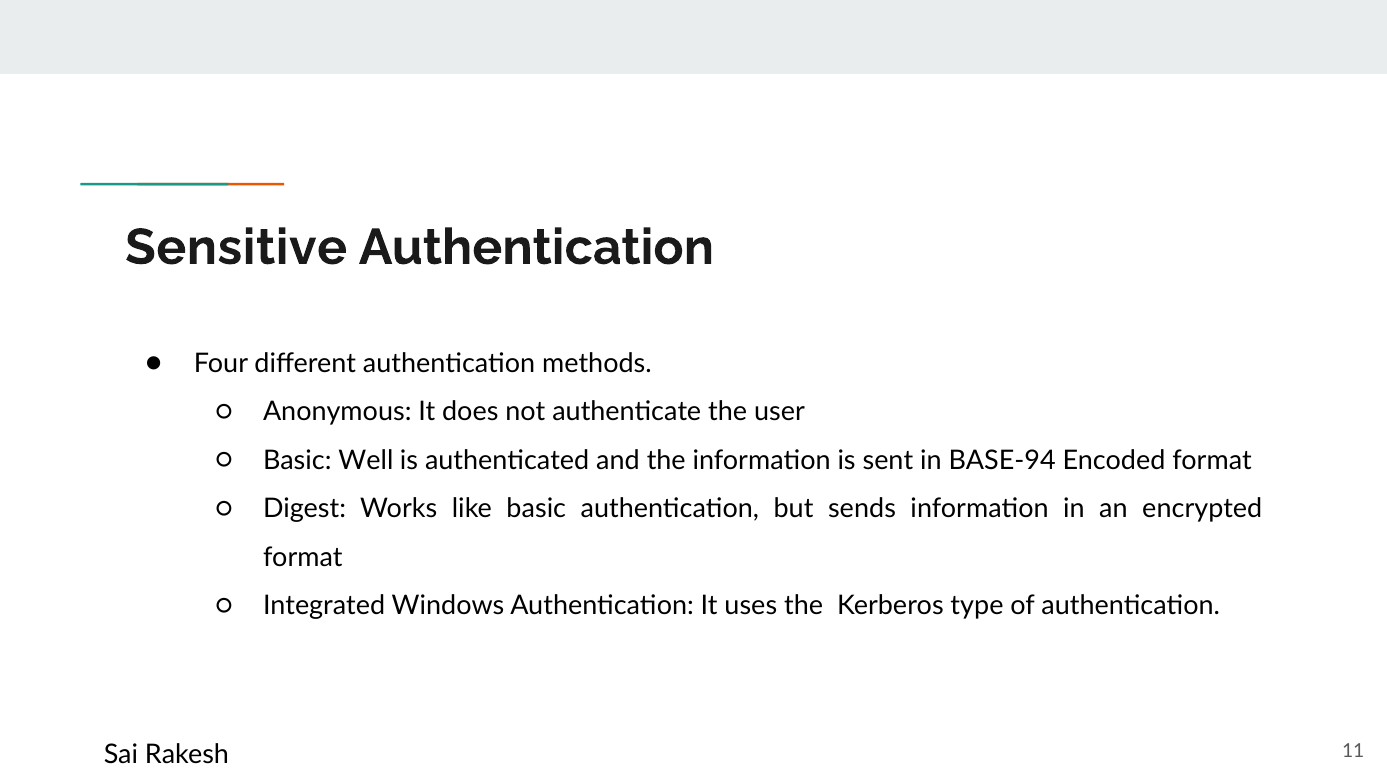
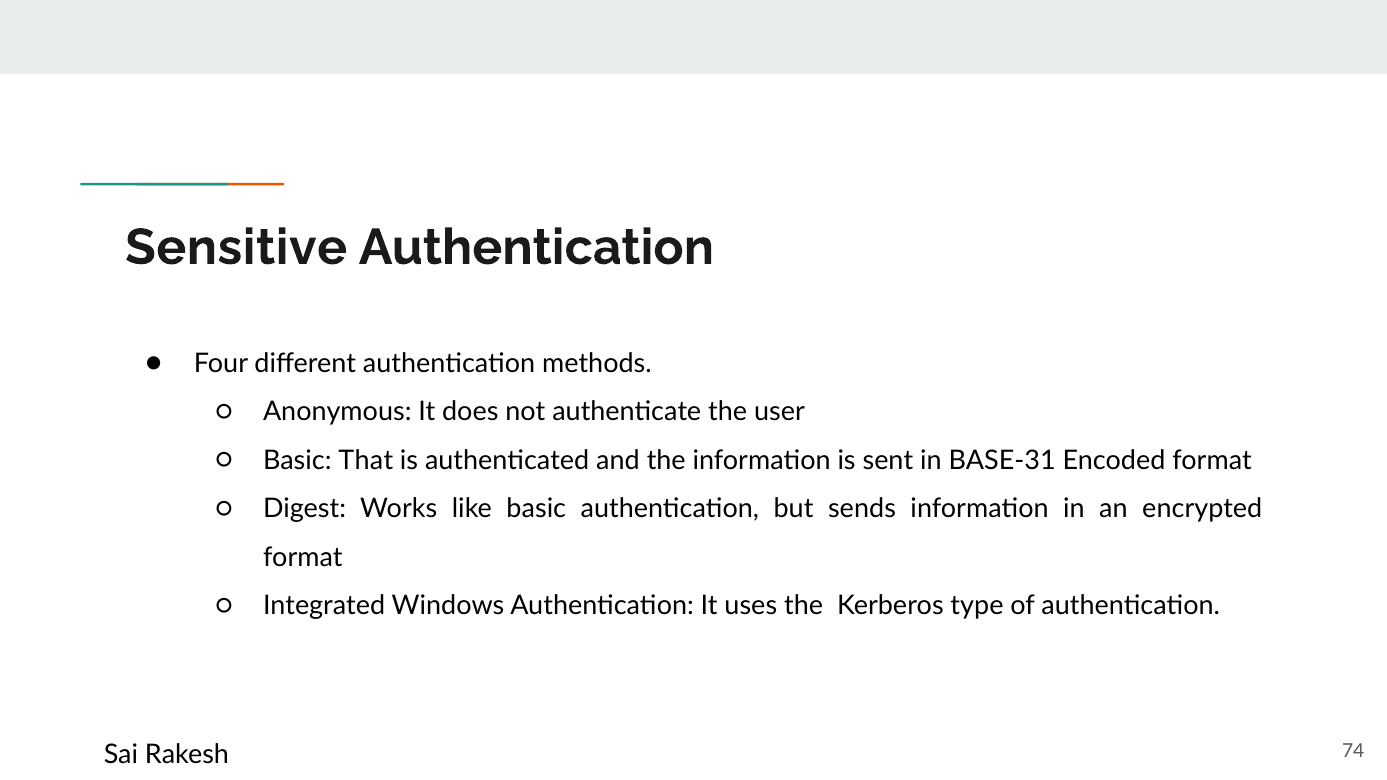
Well: Well -> That (366, 461)
BASE-94: BASE-94 -> BASE-31 (1002, 461)
11: 11 -> 74 (1353, 752)
